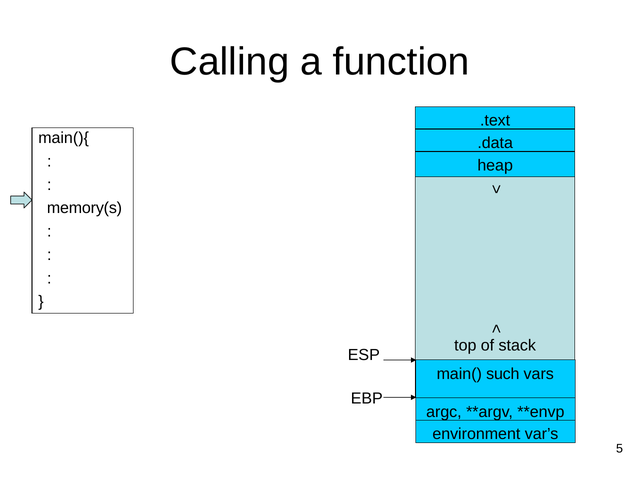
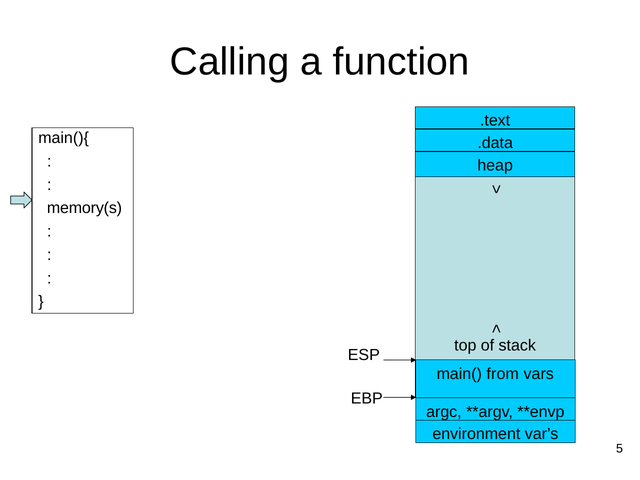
such: such -> from (503, 374)
